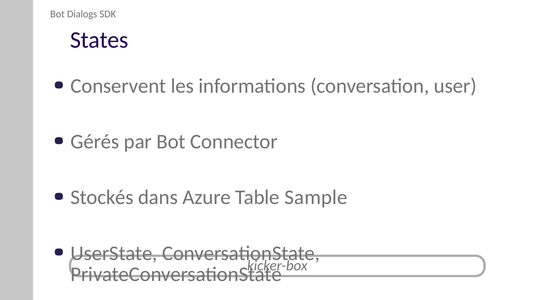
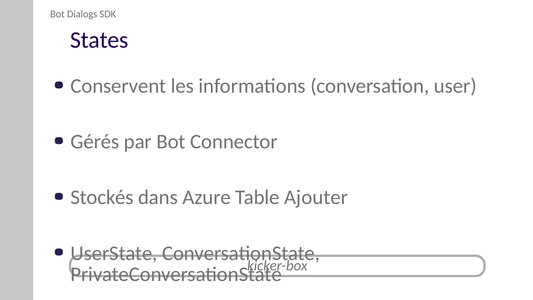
Sample: Sample -> Ajouter (316, 197)
